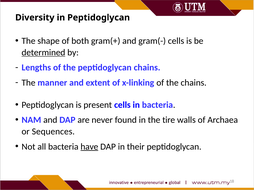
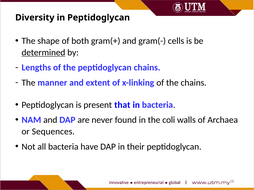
present cells: cells -> that (122, 105)
tire: tire -> coli (169, 120)
have underline: present -> none (89, 147)
